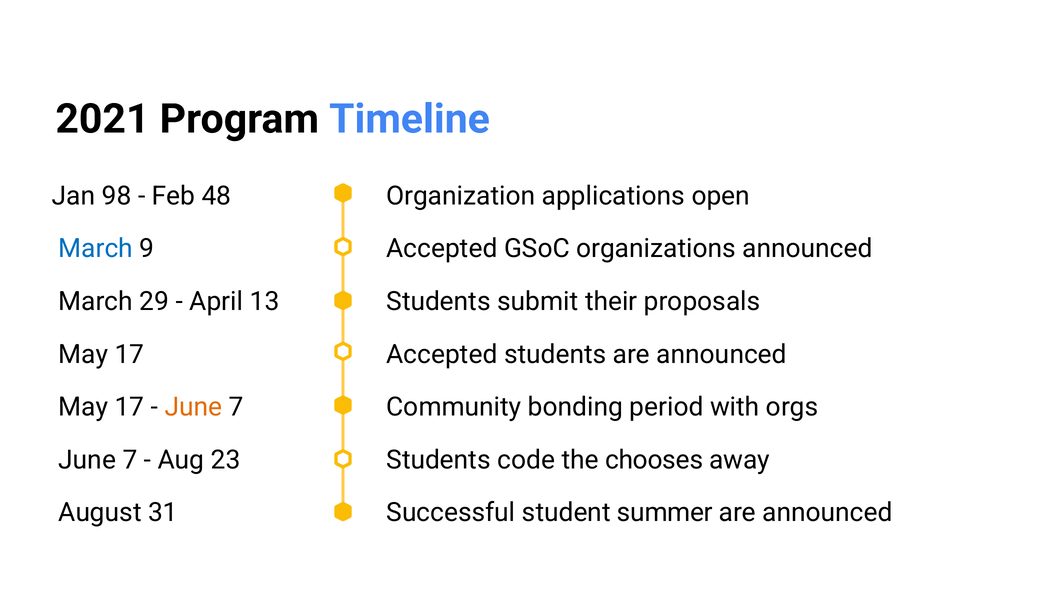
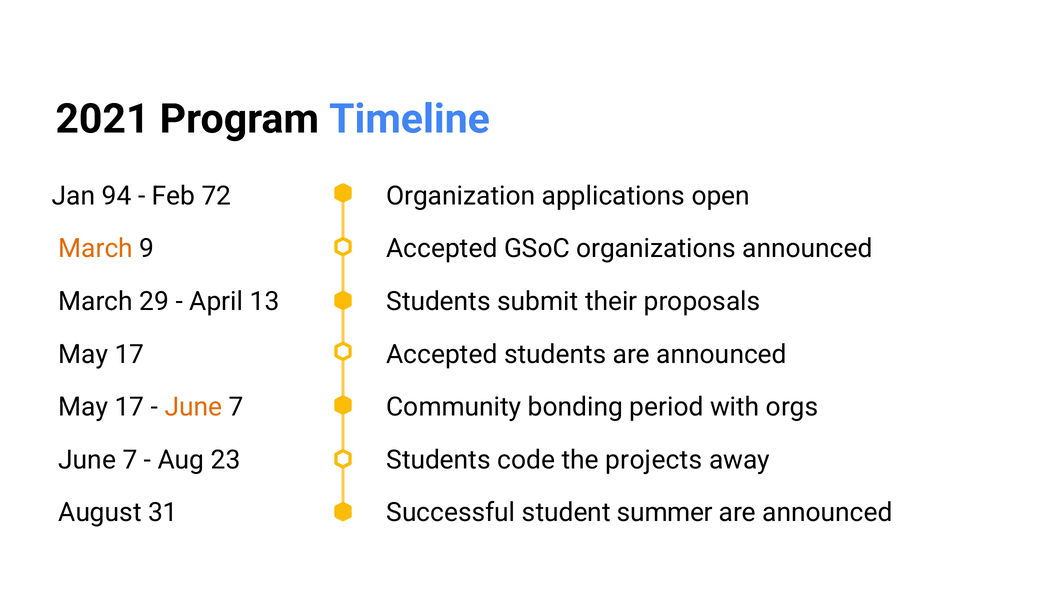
98: 98 -> 94 (117, 196)
48: 48 -> 72 (216, 196)
March colour: blue -> orange (96, 249)
chooses: chooses -> projects (654, 460)
